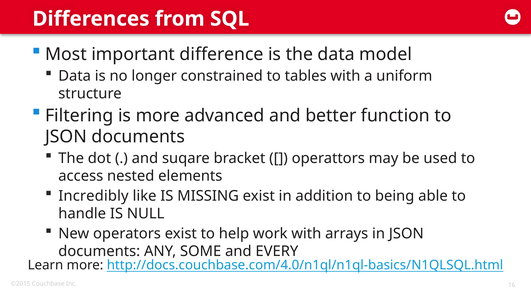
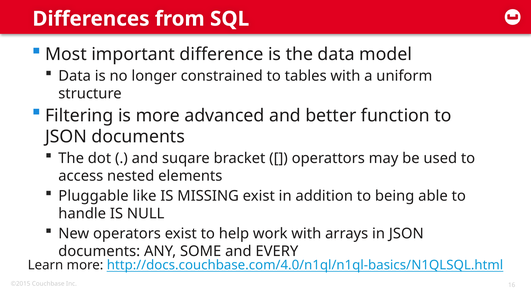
Incredibly: Incredibly -> Pluggable (93, 196)
